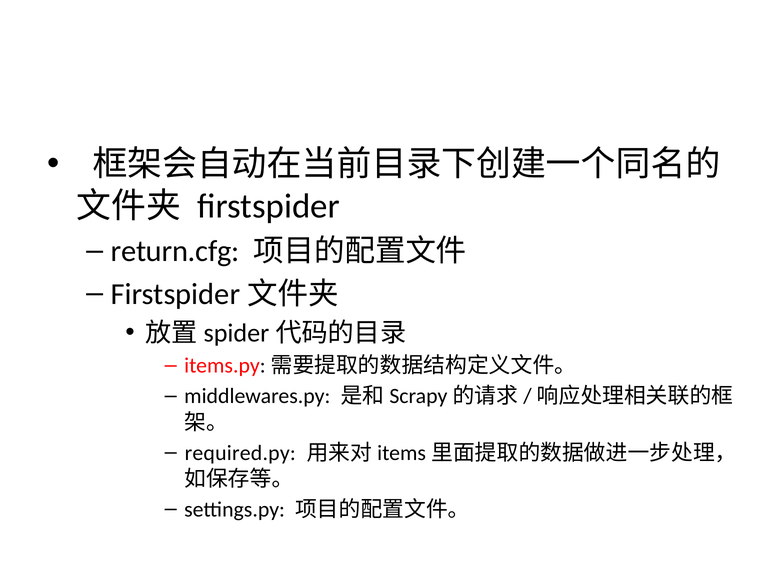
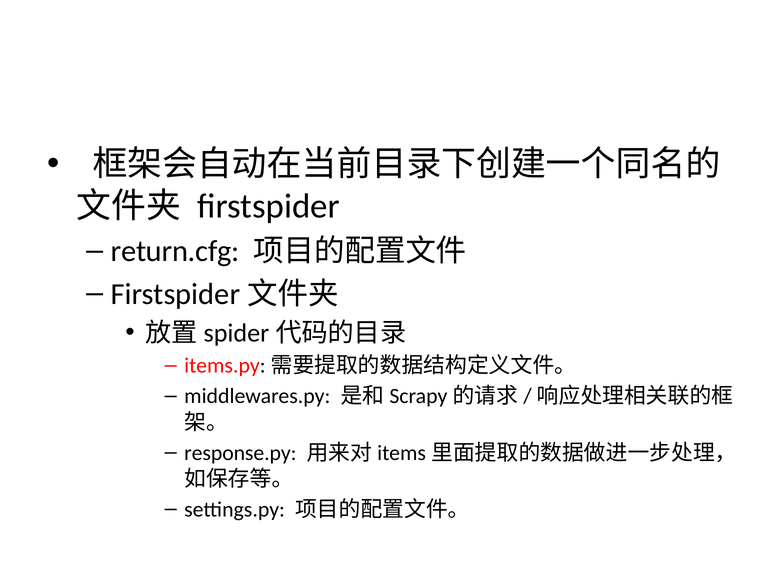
required.py: required.py -> response.py (240, 453)
